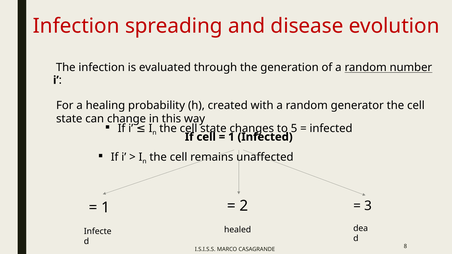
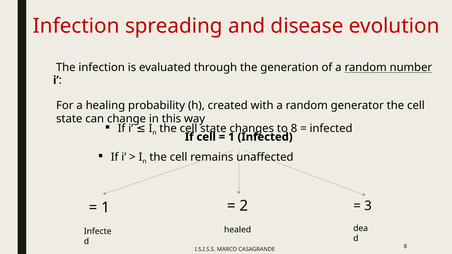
to 5: 5 -> 8 (294, 128)
